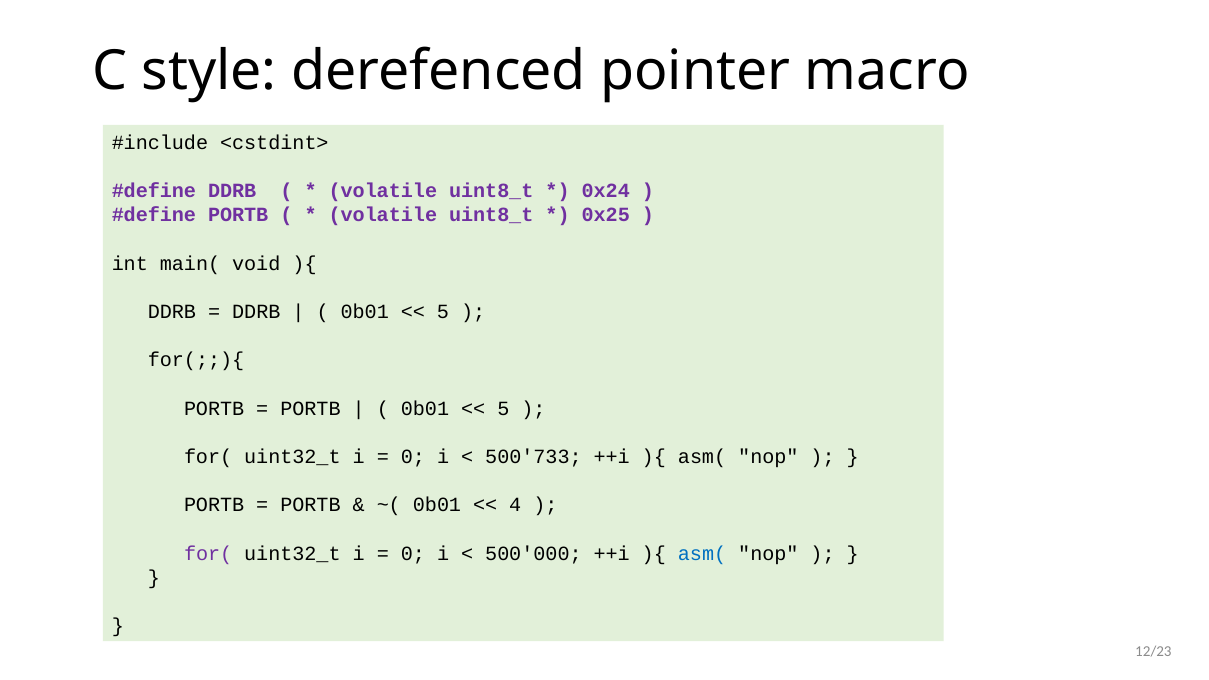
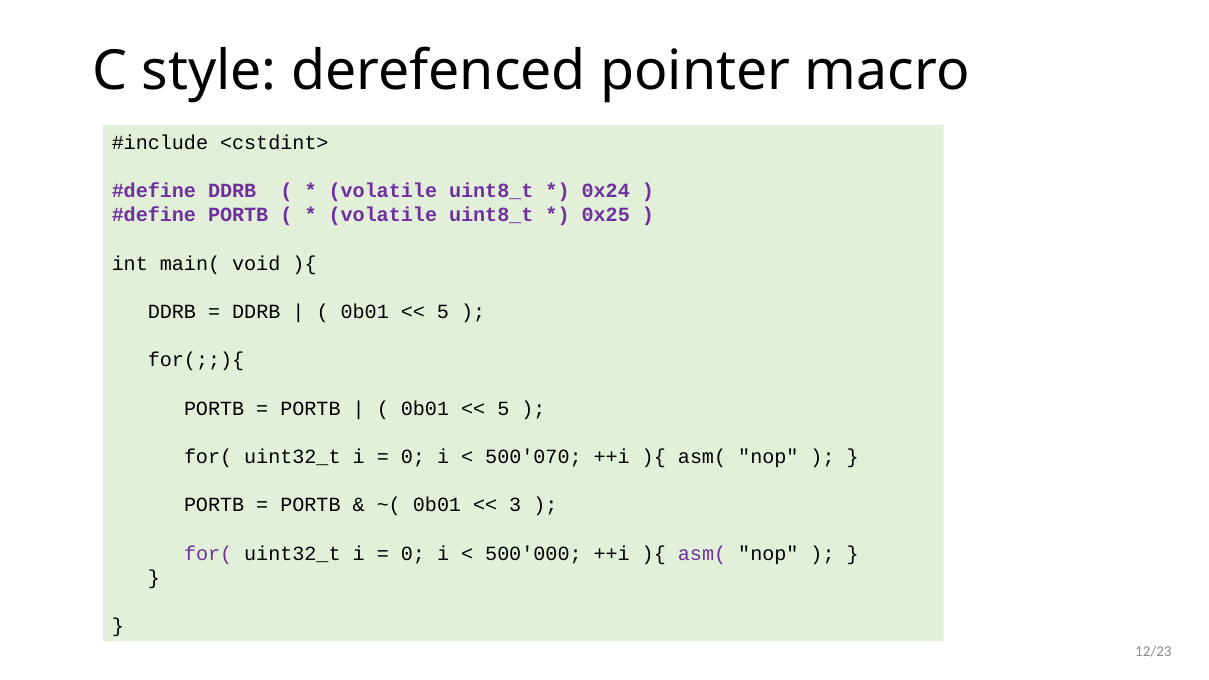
500'733: 500'733 -> 500'070 (533, 457)
4: 4 -> 3 (515, 505)
asm( colour: blue -> purple (702, 554)
